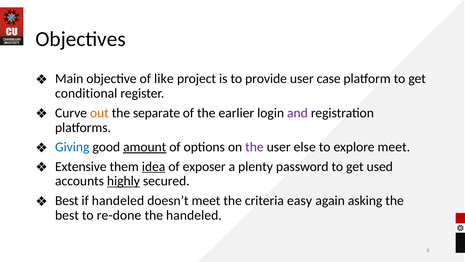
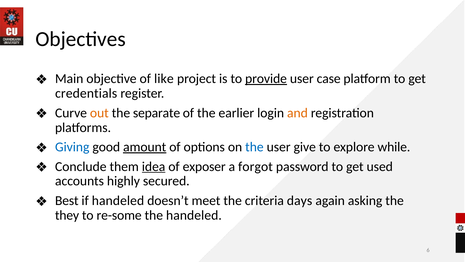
provide underline: none -> present (266, 79)
conditional: conditional -> credentials (86, 93)
and colour: purple -> orange (297, 113)
the colour: purple -> blue (254, 147)
else: else -> give (305, 147)
explore meet: meet -> while (394, 147)
Extensive: Extensive -> Conclude (81, 166)
plenty: plenty -> forgot (255, 166)
highly underline: present -> none (123, 181)
easy: easy -> days (300, 200)
best: best -> they (67, 215)
re-done: re-done -> re-some (119, 215)
